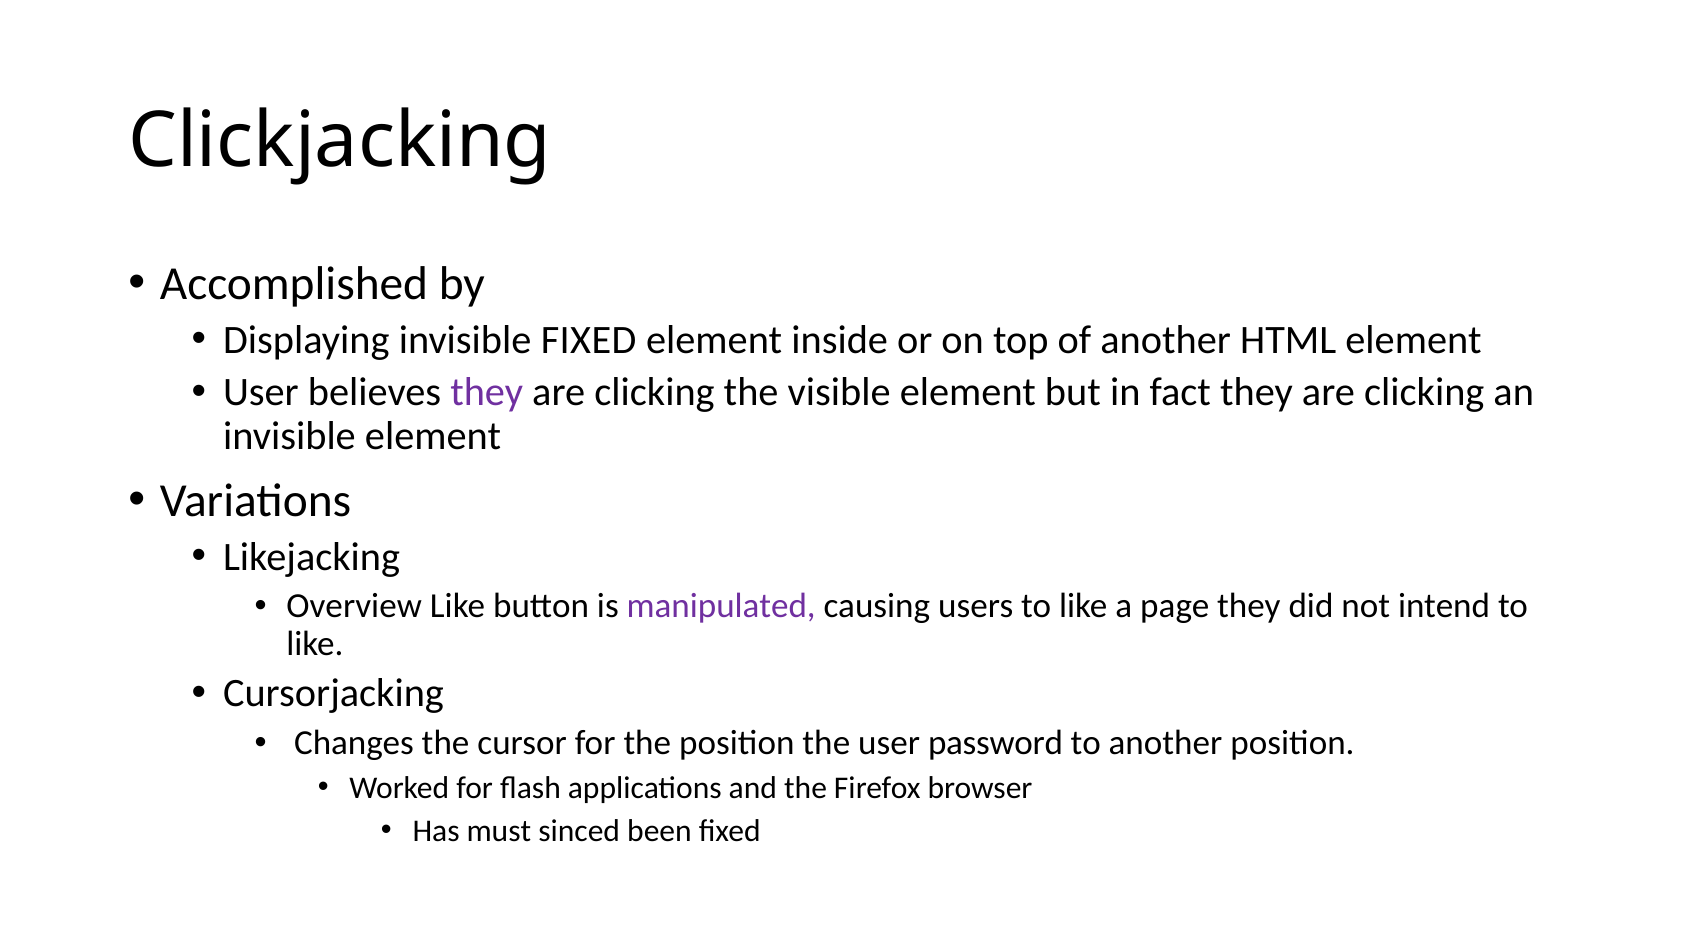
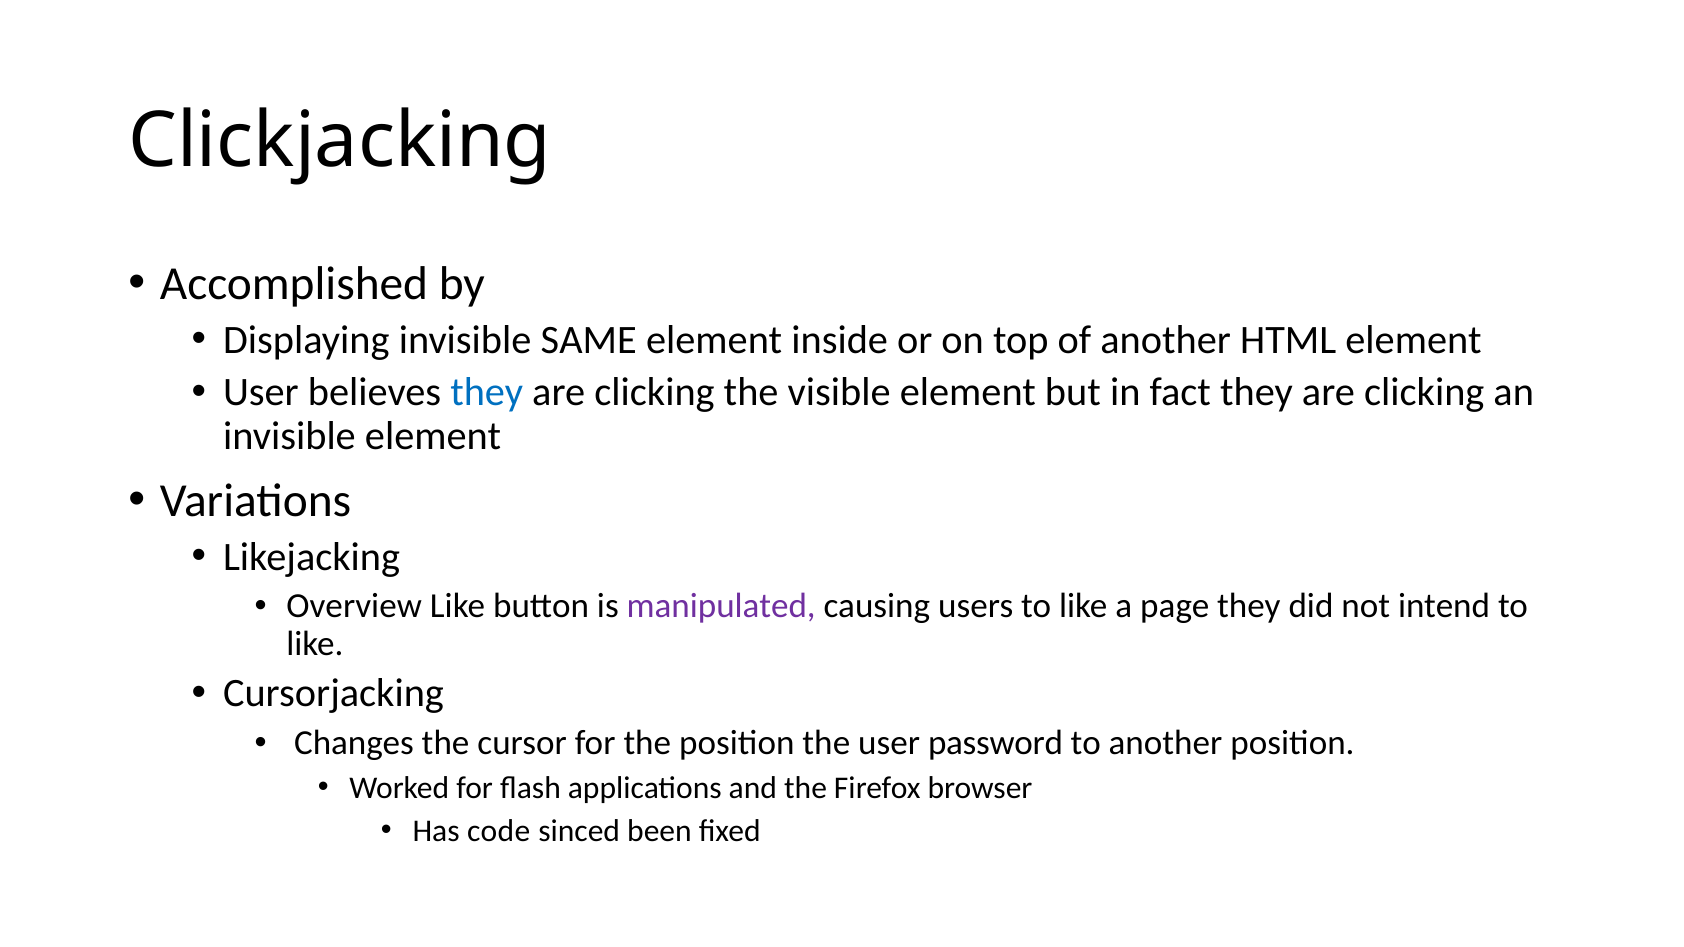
invisible FIXED: FIXED -> SAME (589, 340)
they colour: purple -> blue (487, 392)
must: must -> code (499, 831)
